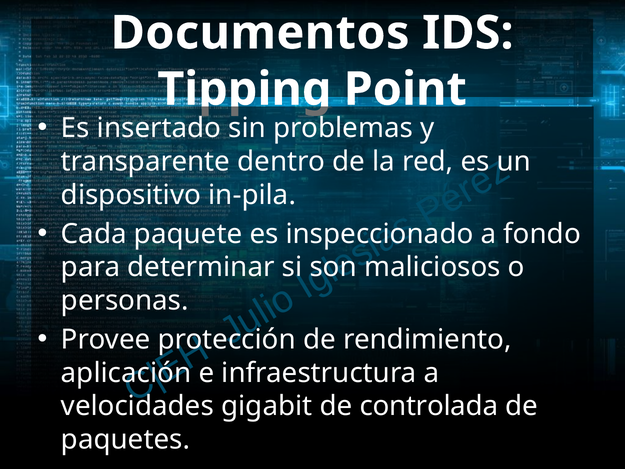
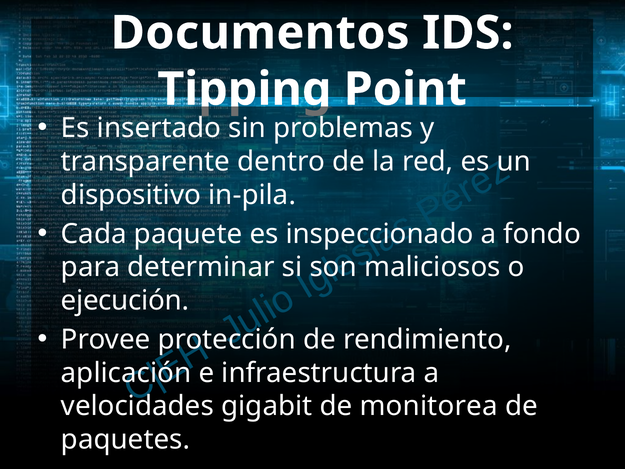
personas: personas -> ejecución (125, 300)
controlada: controlada -> monitorea (429, 406)
